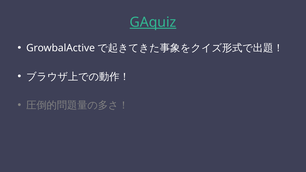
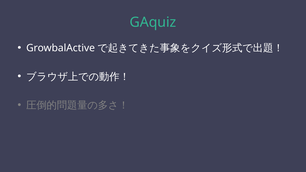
GAquiz underline: present -> none (153, 22)
